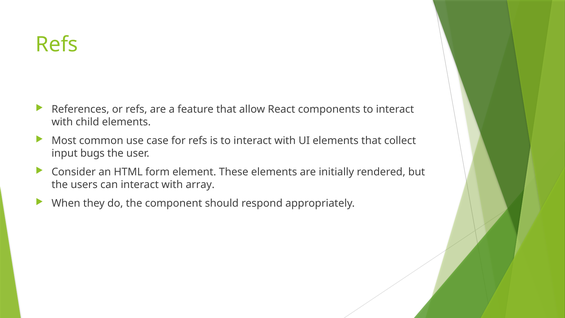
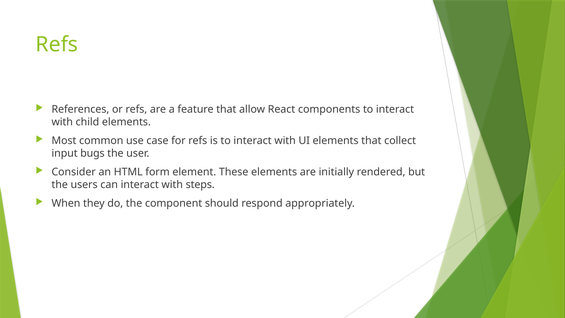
array: array -> steps (200, 185)
